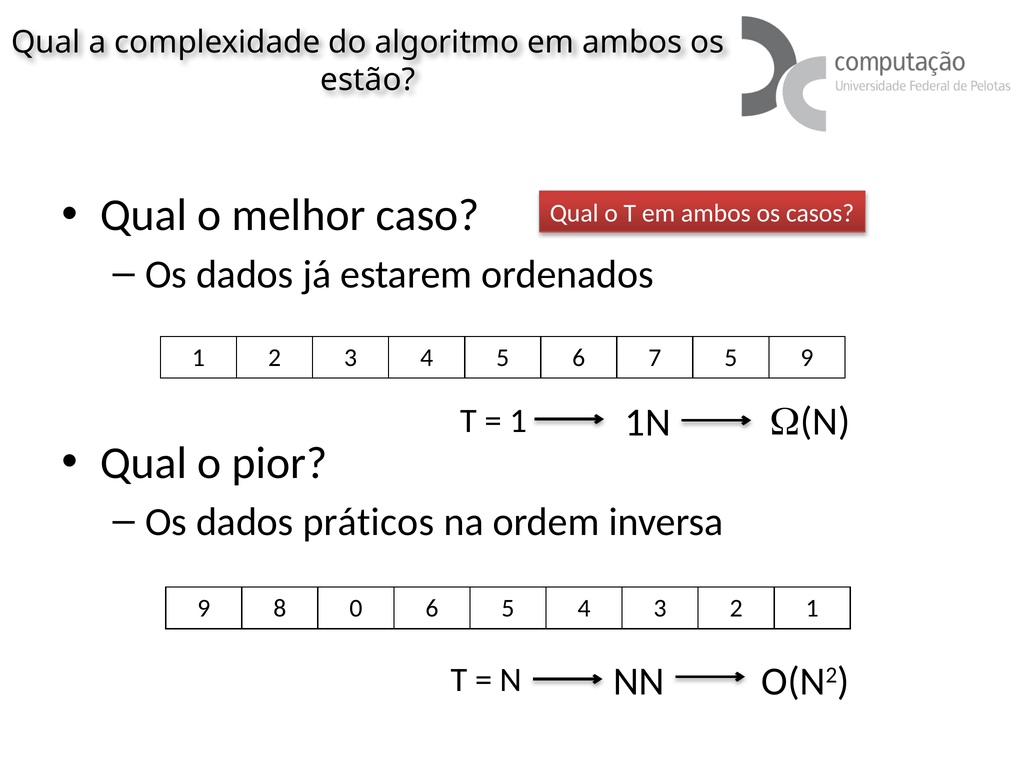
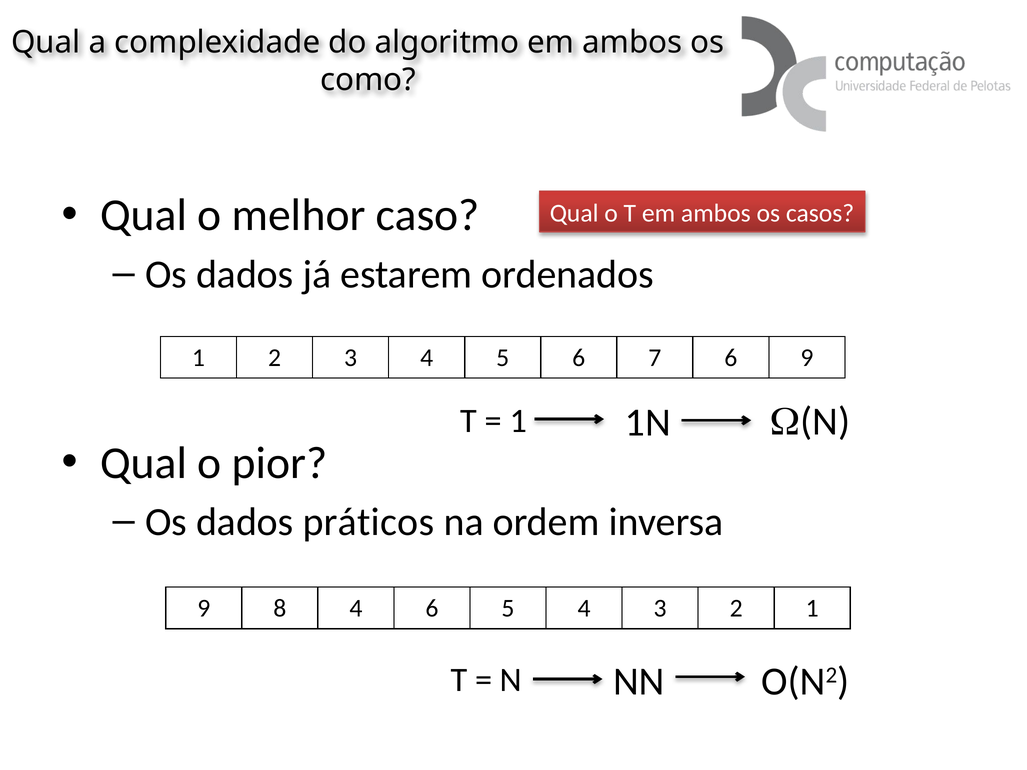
estão: estão -> como (368, 80)
7 5: 5 -> 6 (731, 358)
8 0: 0 -> 4 (356, 608)
